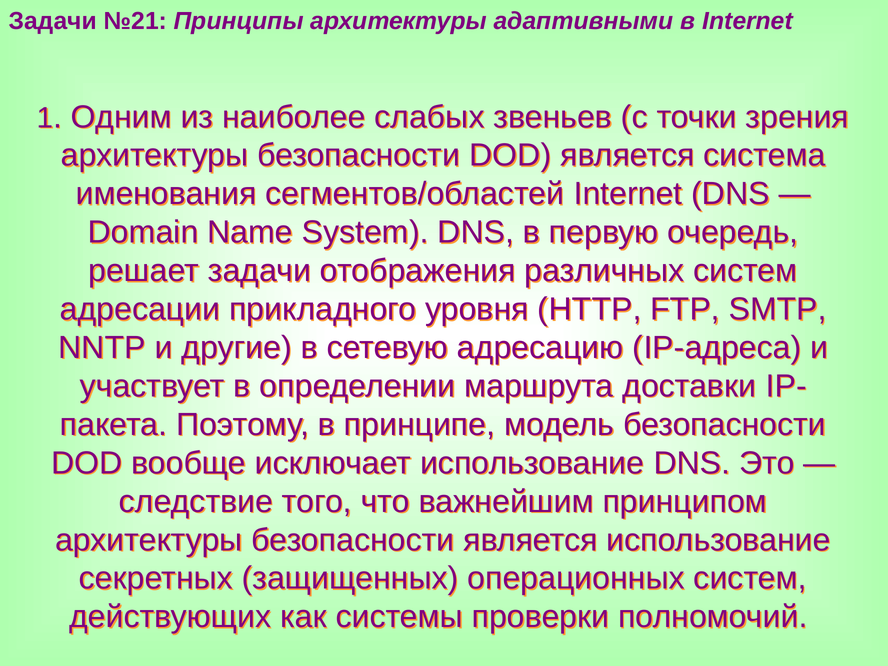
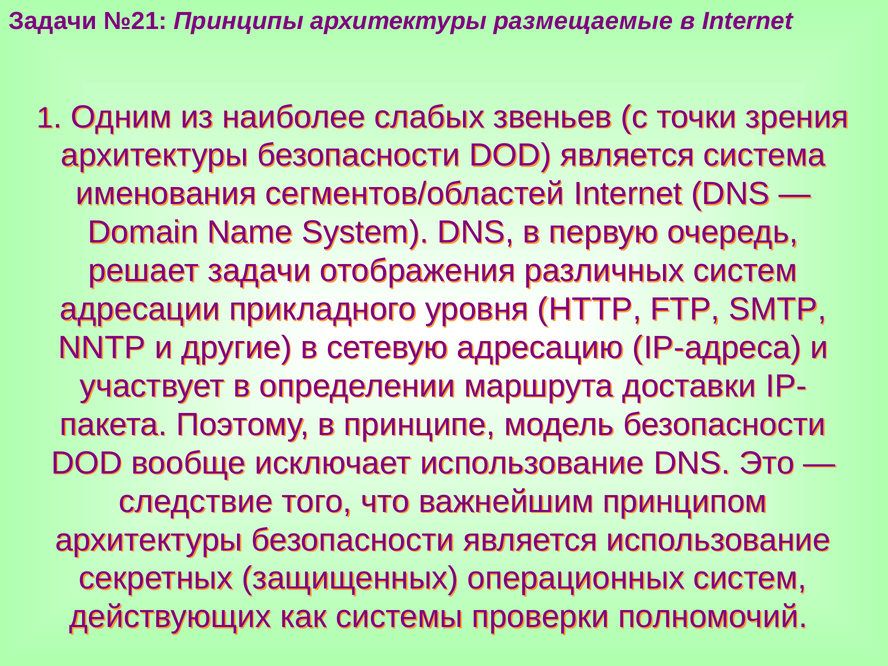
адаптивными: адаптивными -> размещаемые (583, 21)
